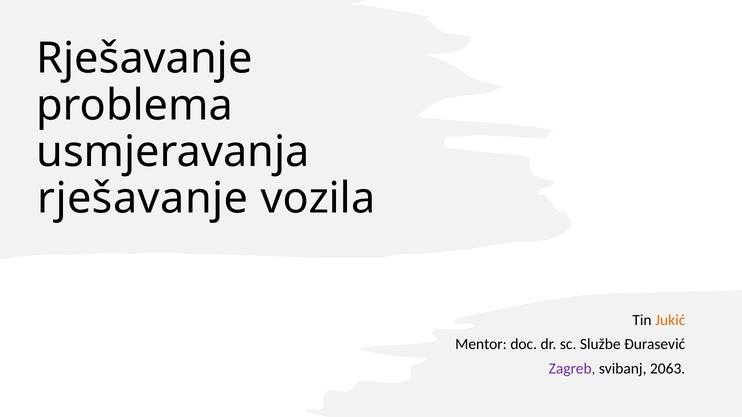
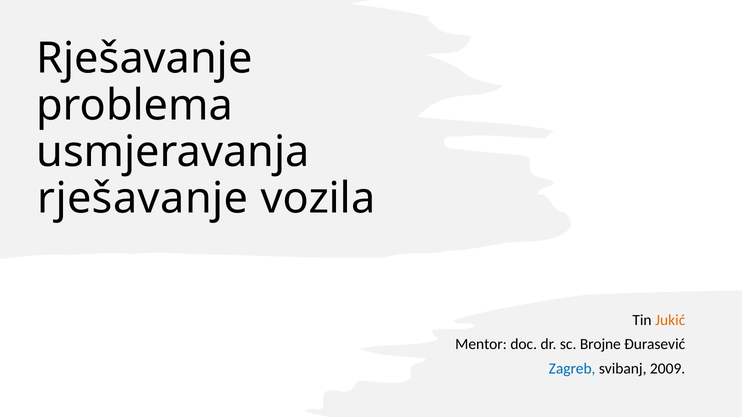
Službe: Službe -> Brojne (600, 345)
Zagreb colour: purple -> blue (572, 369)
2063: 2063 -> 2009 (668, 369)
